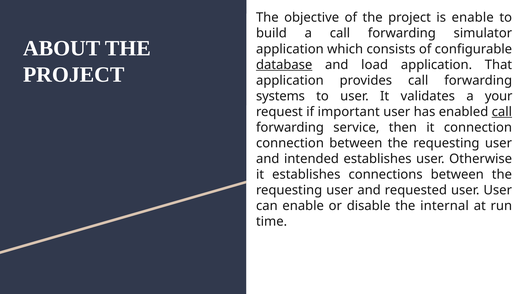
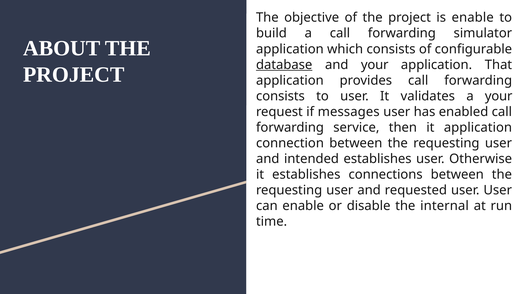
and load: load -> your (375, 65)
systems: systems -> consists (280, 96)
important: important -> messages (349, 112)
call underline: present -> none (502, 112)
it connection: connection -> application (478, 127)
